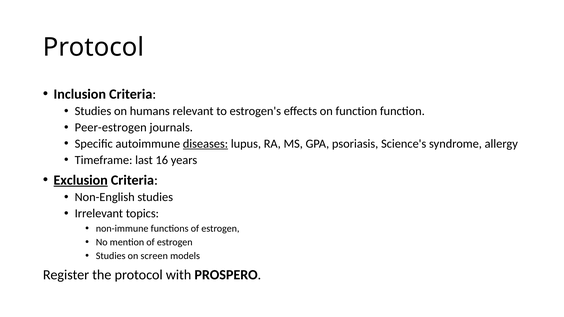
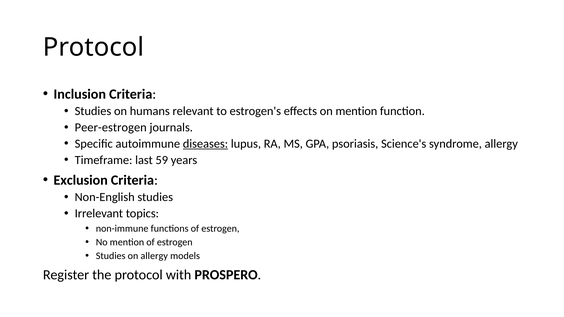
on function: function -> mention (356, 111)
16: 16 -> 59 (162, 160)
Exclusion underline: present -> none (81, 180)
on screen: screen -> allergy (154, 256)
